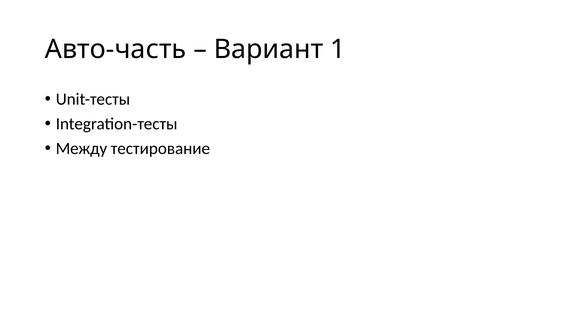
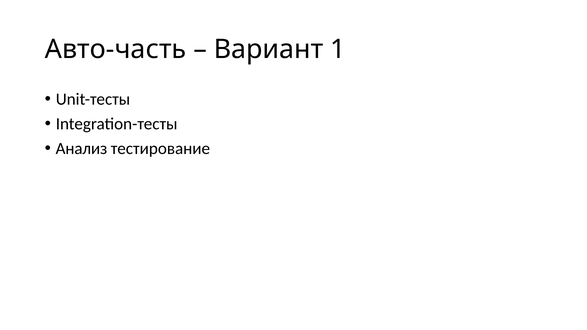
Между: Между -> Анализ (81, 148)
